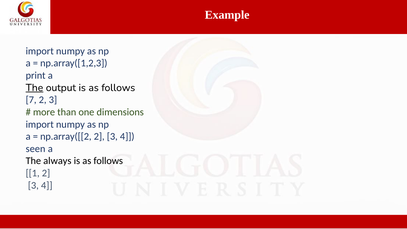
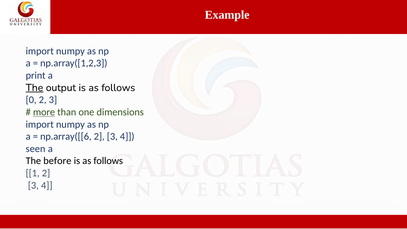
7: 7 -> 0 (31, 100)
more underline: none -> present (44, 112)
np.array([[2: np.array([[2 -> np.array([[6 (66, 137)
always: always -> before (57, 161)
